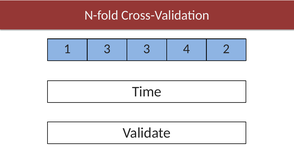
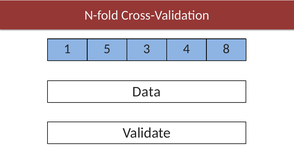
1 3: 3 -> 5 (107, 49)
2: 2 -> 8 (226, 49)
Time: Time -> Data (147, 92)
